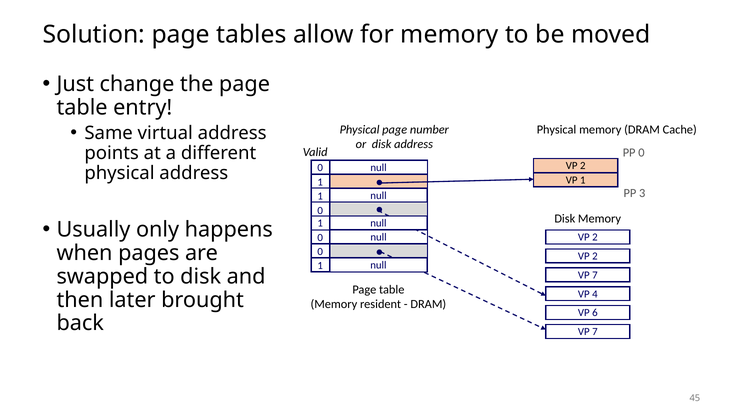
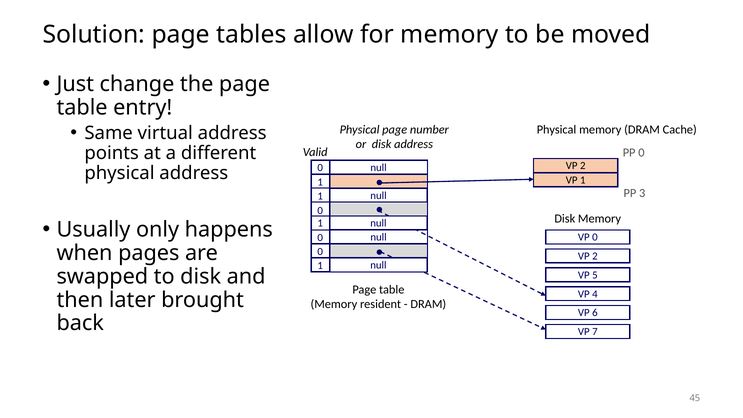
2: 2 -> 0 (595, 237)
7: 7 -> 5 (595, 275)
